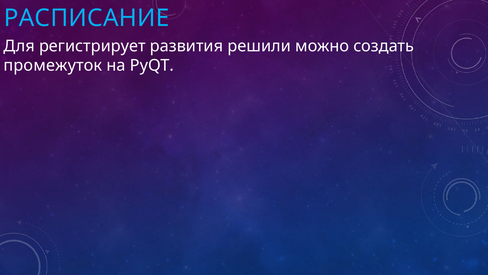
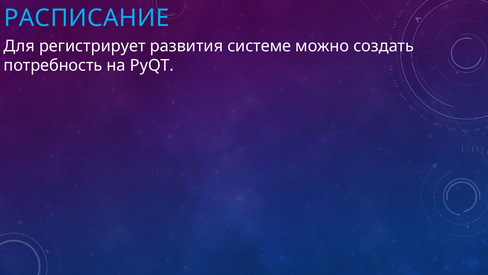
решили: решили -> системе (259, 46)
промежуток: промежуток -> потребность (53, 65)
